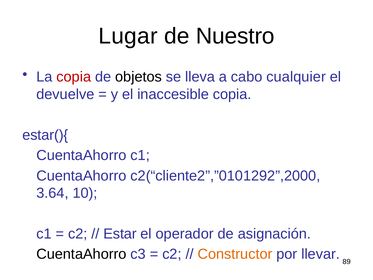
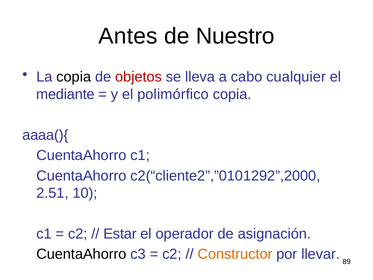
Lugar: Lugar -> Antes (128, 36)
copia colour: red -> black (74, 77)
objetos colour: black -> red (139, 77)
devuelve: devuelve -> mediante (65, 94)
inaccesible: inaccesible -> polimórfico (173, 94)
estar(){: estar(){ -> aaaa(){ (45, 135)
3.64: 3.64 -> 2.51 (52, 193)
